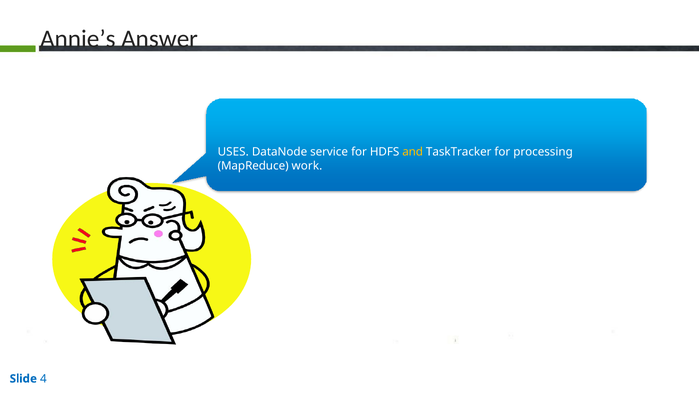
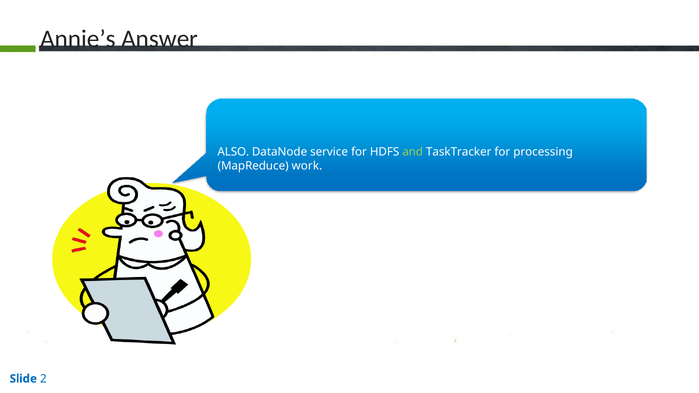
USES: USES -> ALSO (233, 152)
and colour: yellow -> light green (413, 152)
4: 4 -> 2 (43, 379)
